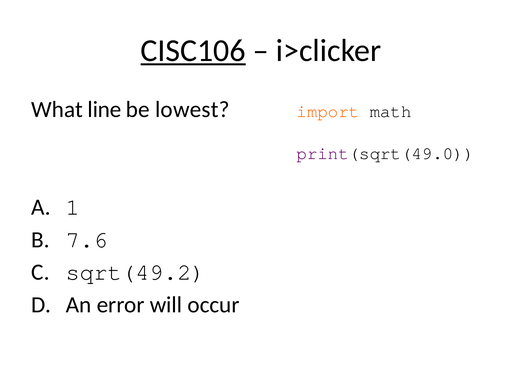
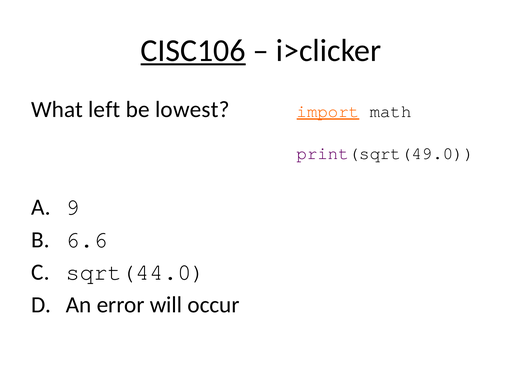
line: line -> left (104, 110)
import underline: none -> present (328, 111)
1: 1 -> 9 (73, 207)
7.6: 7.6 -> 6.6 (87, 239)
sqrt(49.2: sqrt(49.2 -> sqrt(44.0 (136, 272)
